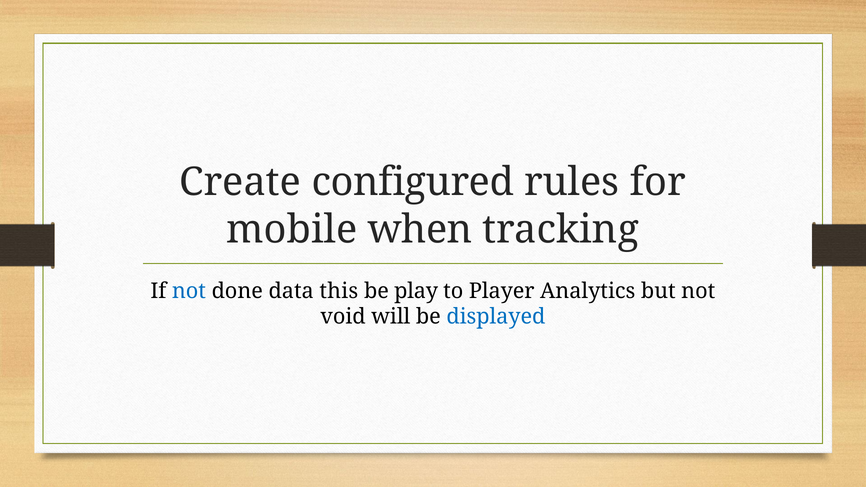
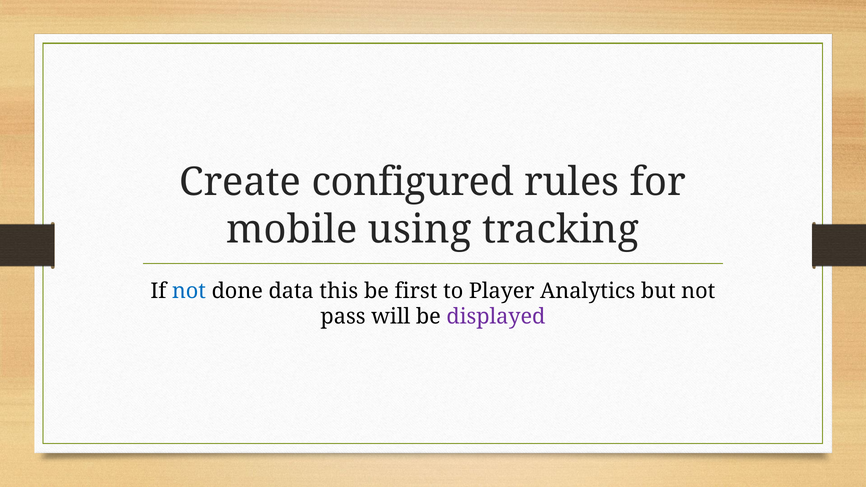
when: when -> using (420, 230)
play: play -> first (416, 291)
void: void -> pass (343, 317)
displayed colour: blue -> purple (496, 317)
